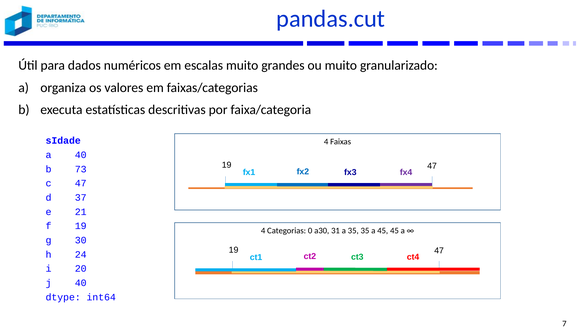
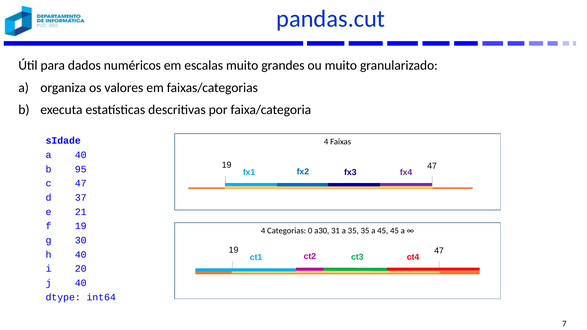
73: 73 -> 95 (81, 169)
h 24: 24 -> 40 (81, 255)
